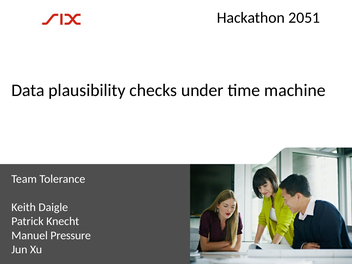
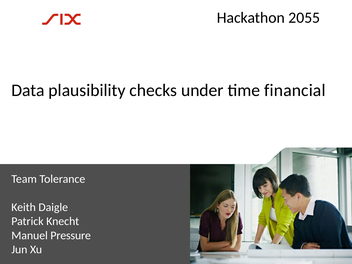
2051: 2051 -> 2055 (304, 18)
machine: machine -> financial (295, 90)
